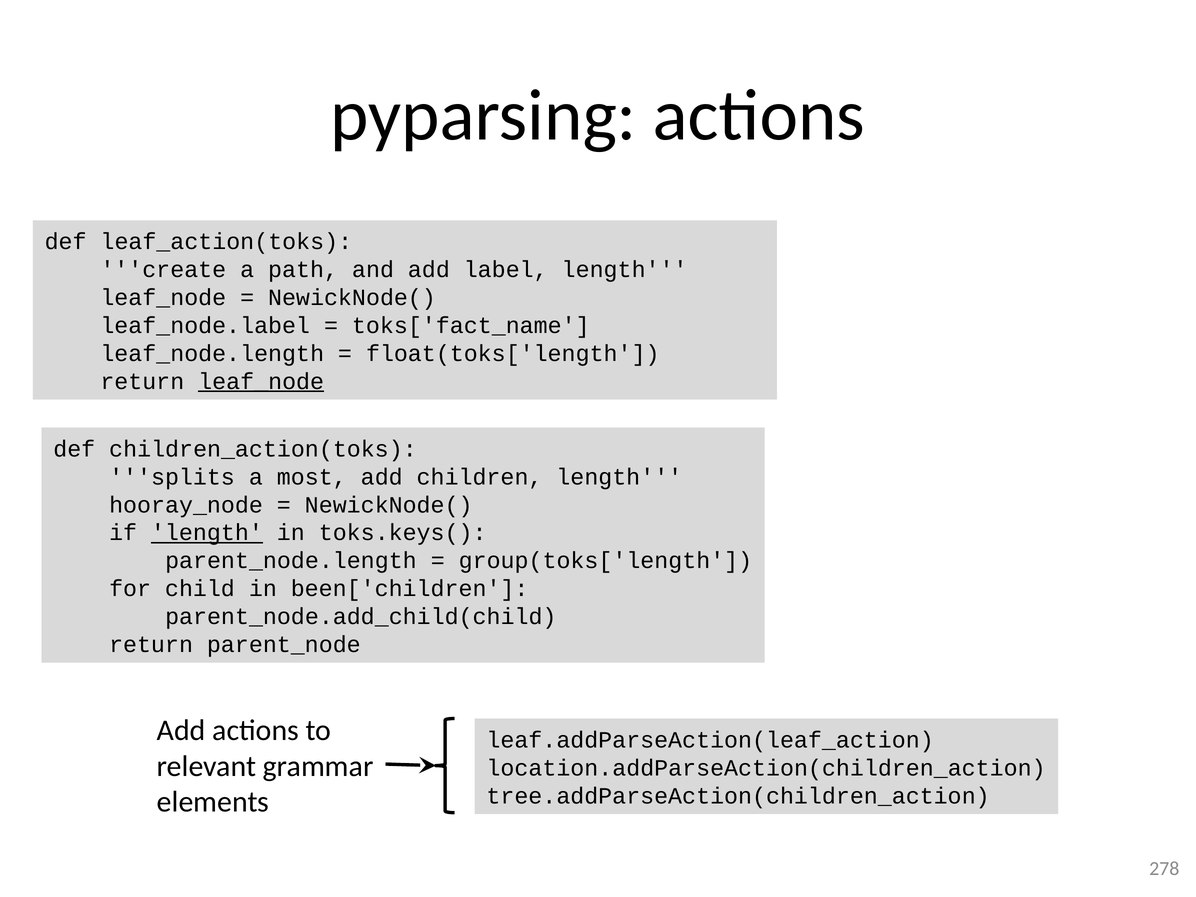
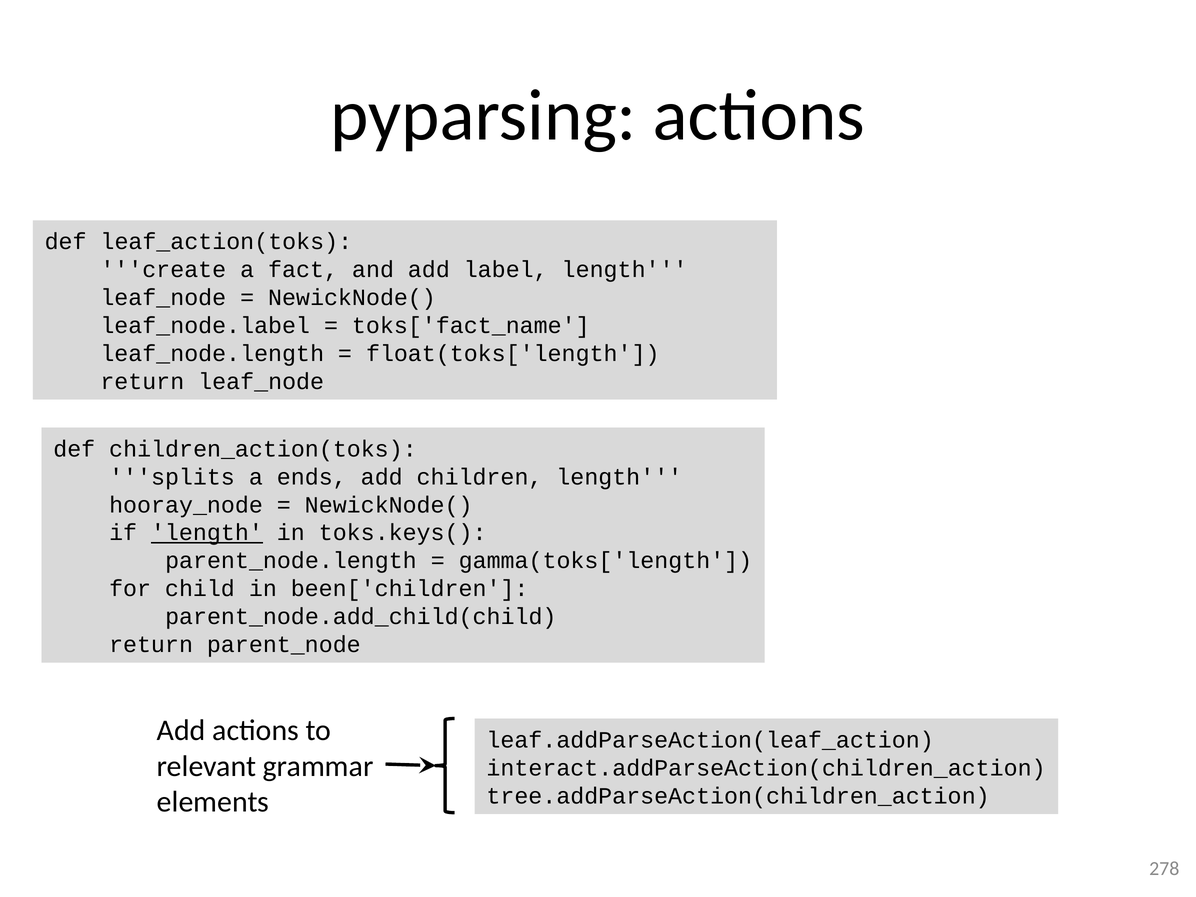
path: path -> fact (303, 270)
leaf_node underline: present -> none (261, 381)
most: most -> ends (312, 477)
group(toks['length: group(toks['length -> gamma(toks['length (605, 561)
location.addParseAction(children_action: location.addParseAction(children_action -> interact.addParseAction(children_action (766, 768)
